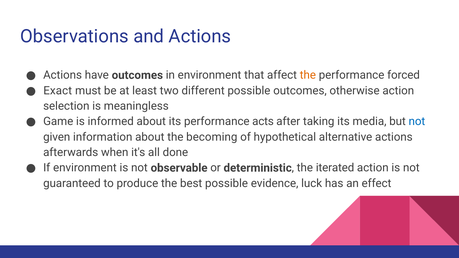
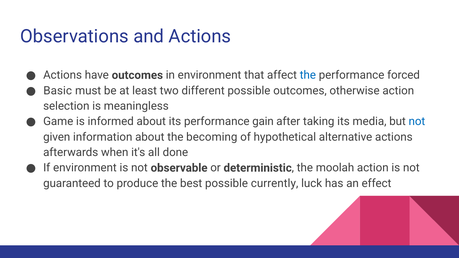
the colour: orange -> blue (308, 75)
Exact: Exact -> Basic (58, 91)
acts: acts -> gain (263, 122)
iterated: iterated -> moolah (335, 168)
evidence: evidence -> currently (275, 183)
